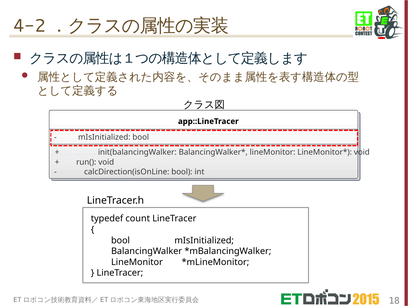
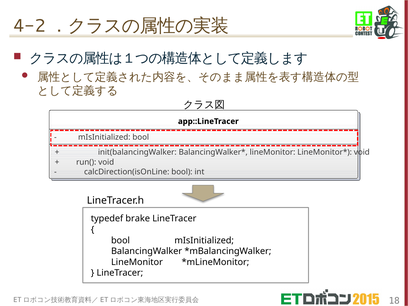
count: count -> brake (138, 219)
